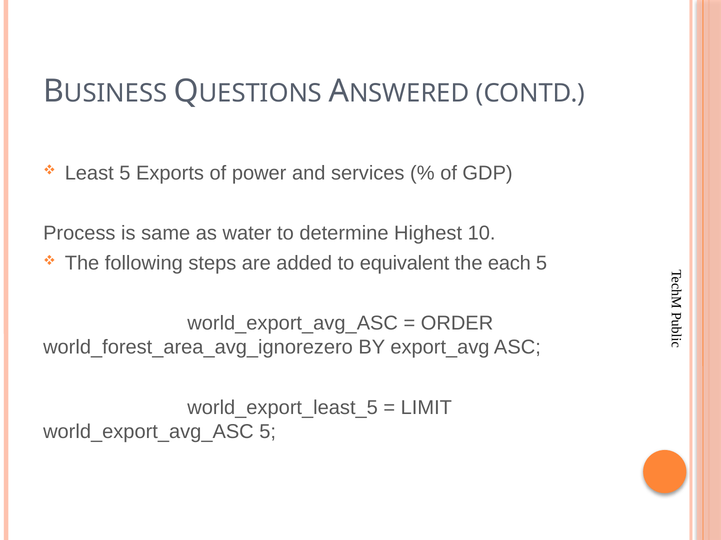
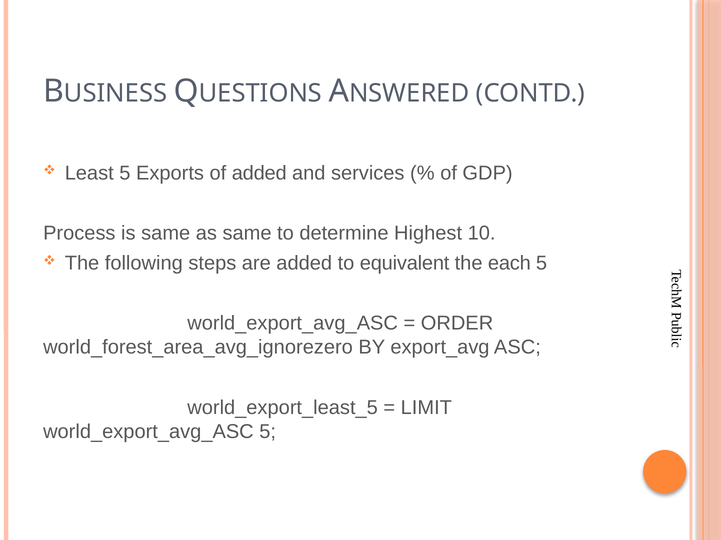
of power: power -> added (259, 173)
as water: water -> same (247, 233)
